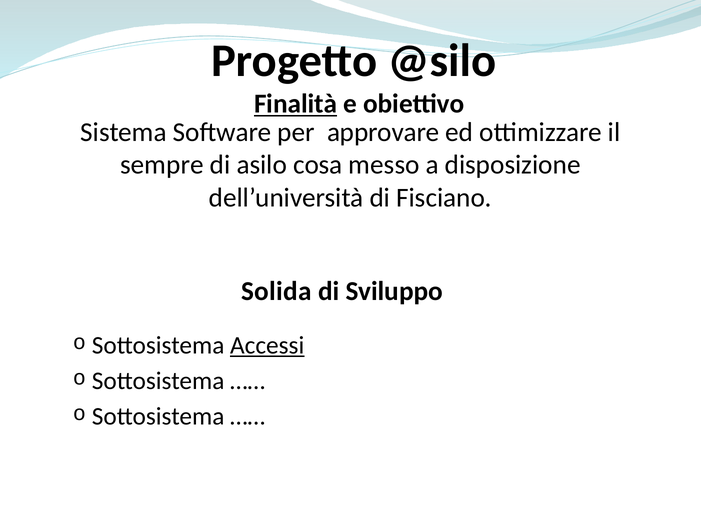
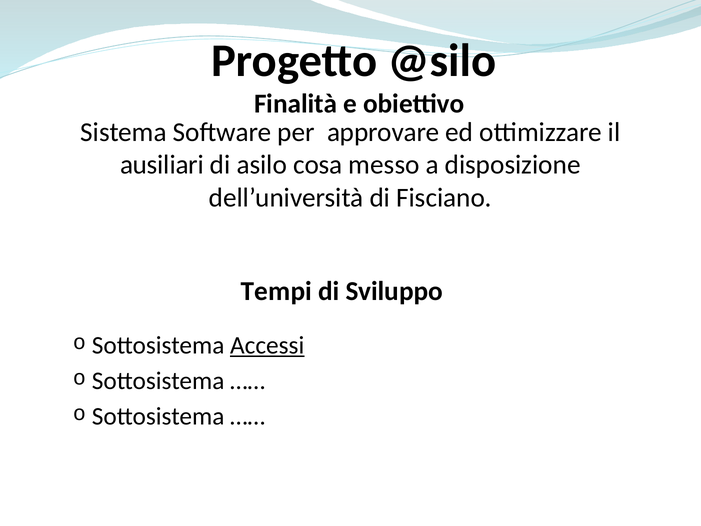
Finalità underline: present -> none (296, 104)
sempre: sempre -> ausiliari (162, 165)
Solida: Solida -> Tempi (276, 291)
